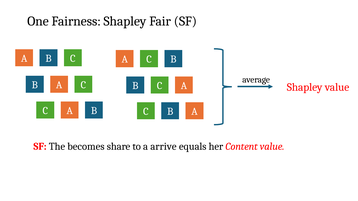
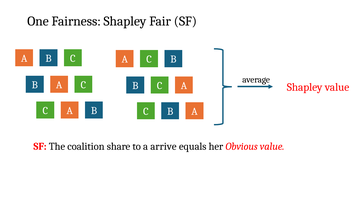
becomes: becomes -> coalition (86, 147)
Content: Content -> Obvious (242, 147)
